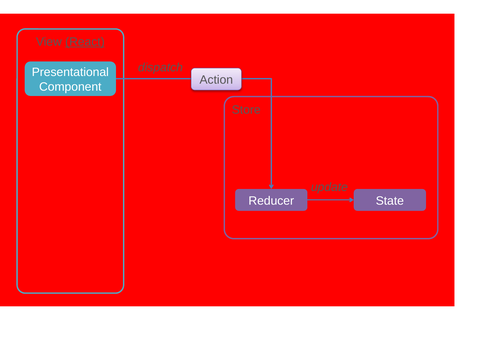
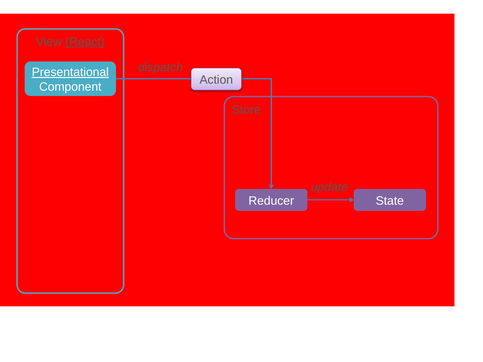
Presentational underline: none -> present (70, 72)
